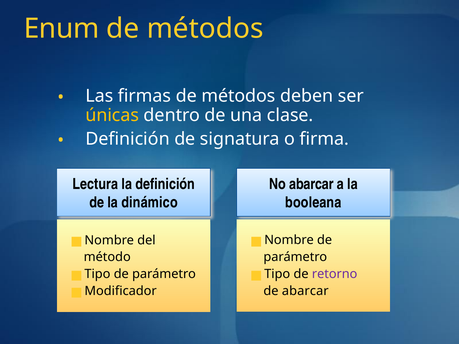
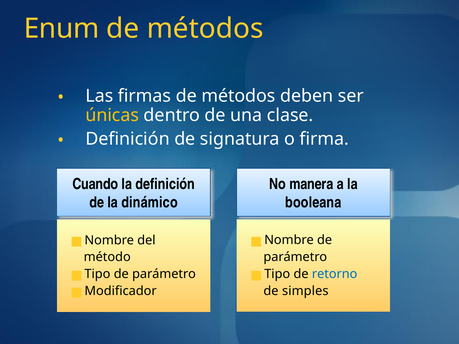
Lectura: Lectura -> Cuando (95, 184)
No abarcar: abarcar -> manera (311, 184)
retorno colour: purple -> blue (335, 274)
de abarcar: abarcar -> simples (305, 291)
